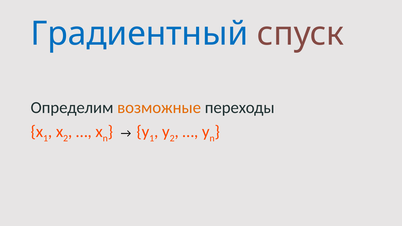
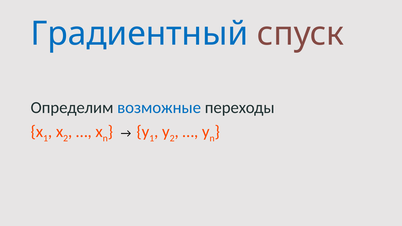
возможные colour: orange -> blue (159, 108)
